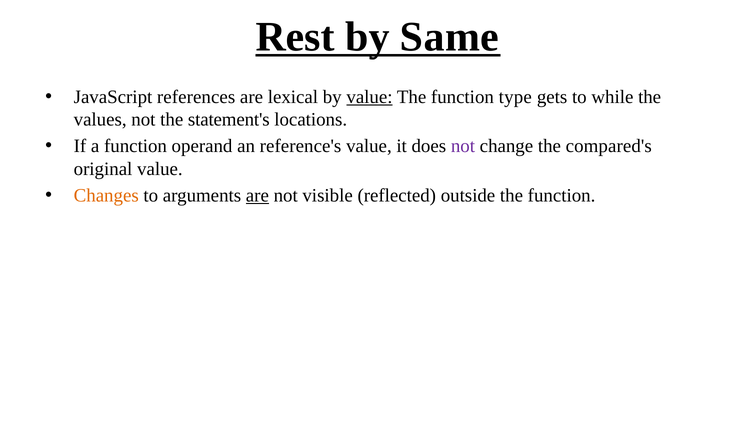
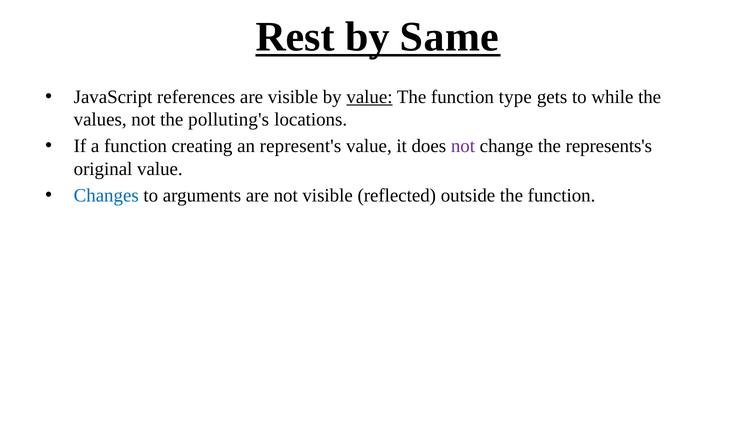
are lexical: lexical -> visible (293, 97)
statement's: statement's -> polluting's (229, 119)
operand: operand -> creating (202, 146)
reference's: reference's -> represent's (300, 146)
compared's: compared's -> represents's (609, 146)
Changes colour: orange -> blue (106, 195)
are underline: present -> none (257, 195)
